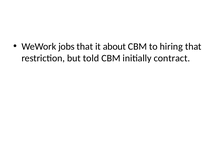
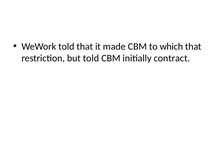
WeWork jobs: jobs -> told (66, 46)
about: about -> made (114, 46)
hiring: hiring -> which (171, 46)
